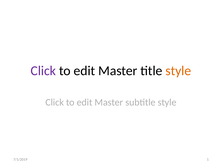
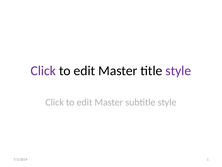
style colour: orange -> purple (178, 71)
